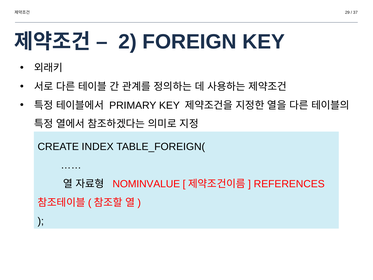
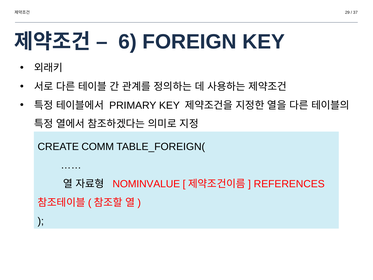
2: 2 -> 6 (127, 42)
INDEX: INDEX -> COMM (98, 146)
